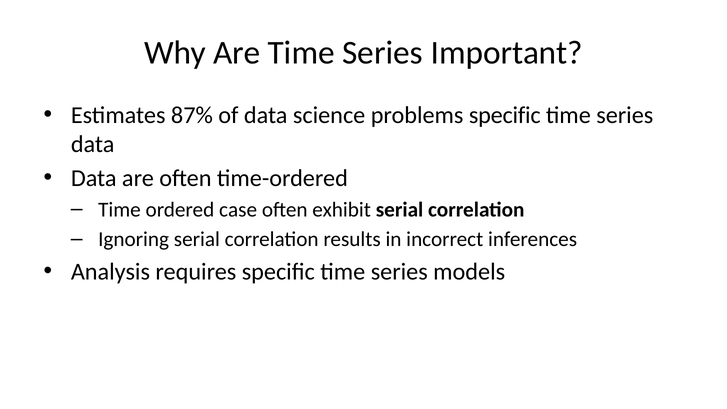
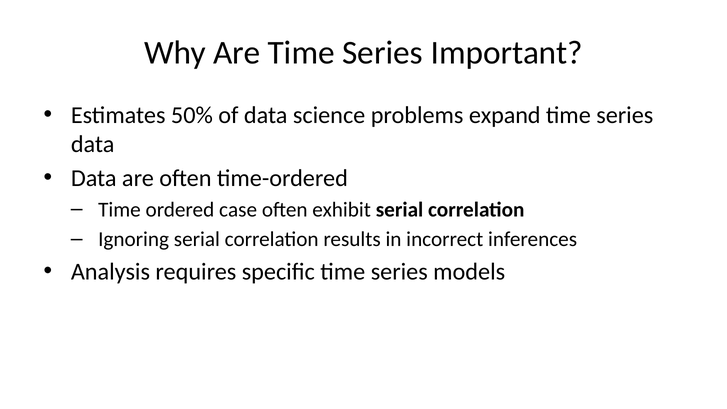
87%: 87% -> 50% (192, 115)
problems specific: specific -> expand (505, 115)
